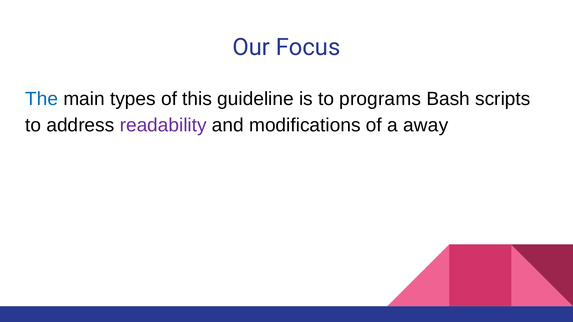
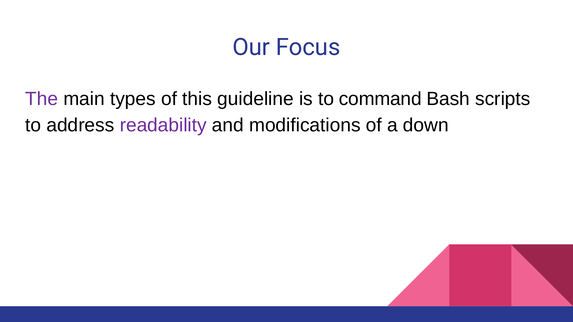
The colour: blue -> purple (42, 99)
programs: programs -> command (380, 99)
away: away -> down (426, 125)
